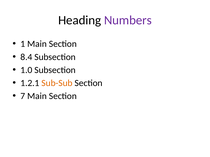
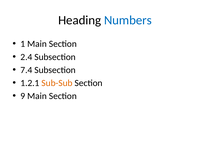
Numbers colour: purple -> blue (128, 20)
8.4: 8.4 -> 2.4 (26, 57)
1.0: 1.0 -> 7.4 (26, 70)
7: 7 -> 9 (23, 96)
